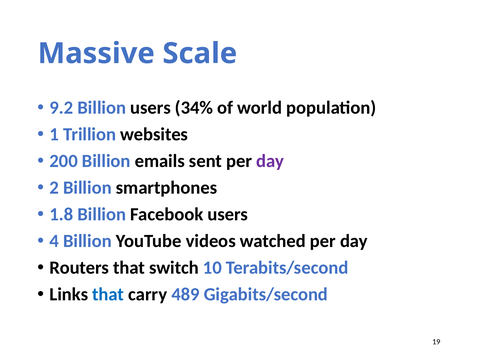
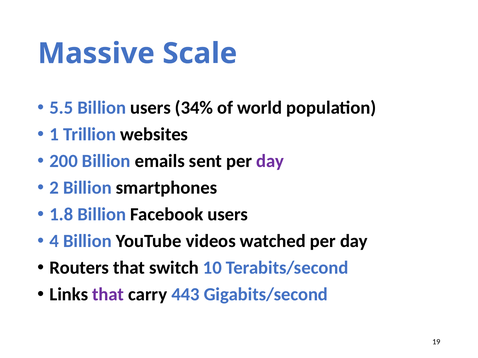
9.2: 9.2 -> 5.5 (61, 108)
that colour: blue -> purple (108, 295)
489: 489 -> 443 (186, 295)
